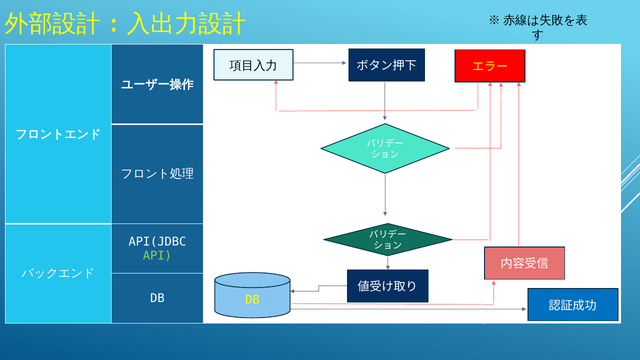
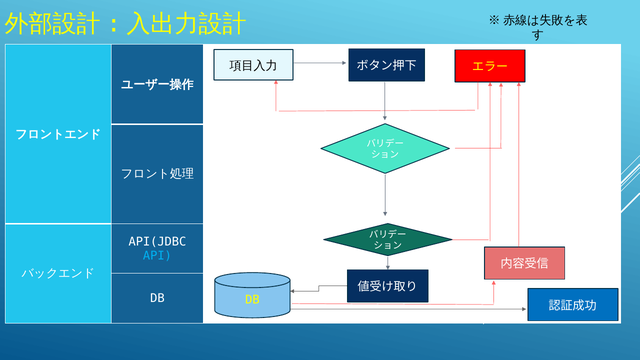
API colour: light green -> light blue (157, 256)
